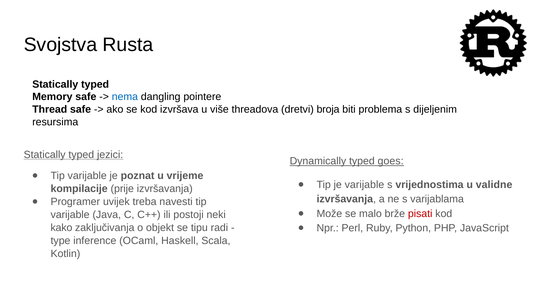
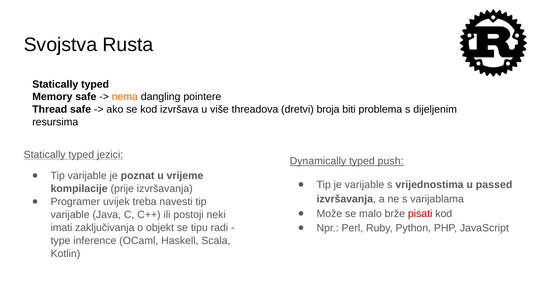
nema colour: blue -> orange (125, 97)
goes: goes -> push (391, 161)
validne: validne -> passed (494, 184)
kako: kako -> imati (61, 227)
